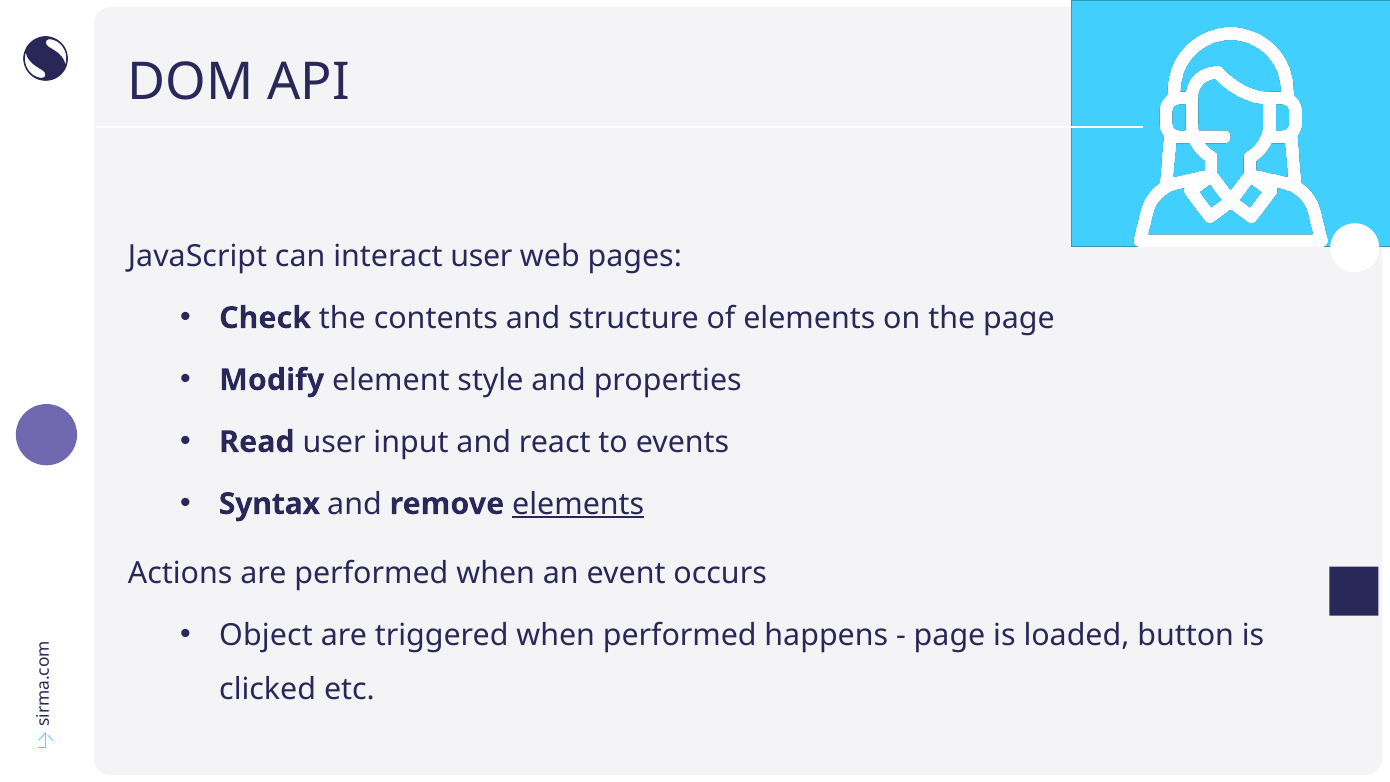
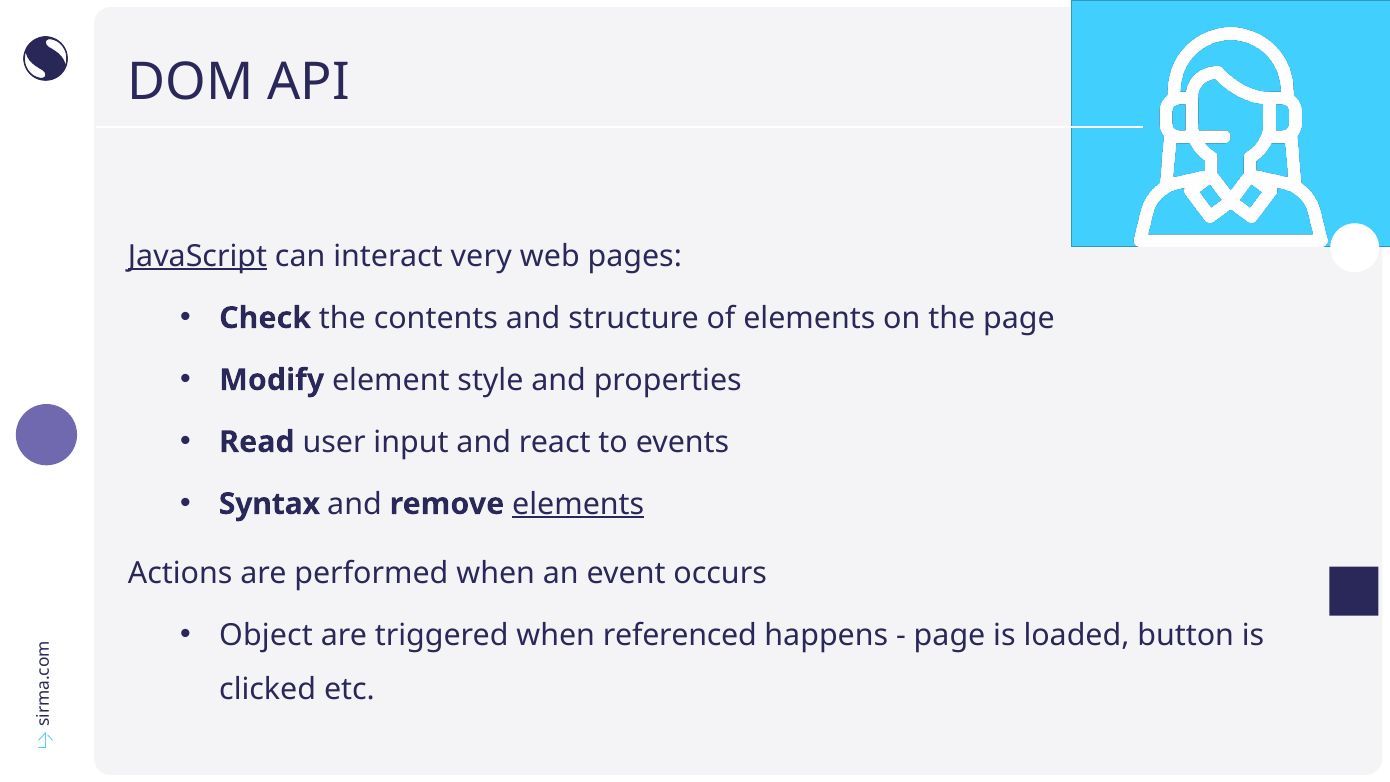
JavaScript underline: none -> present (198, 256)
interact user: user -> very (481, 256)
when performed: performed -> referenced (680, 635)
